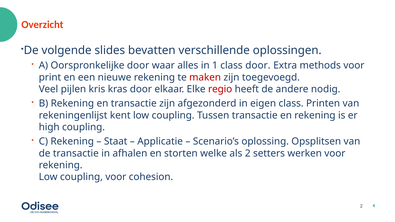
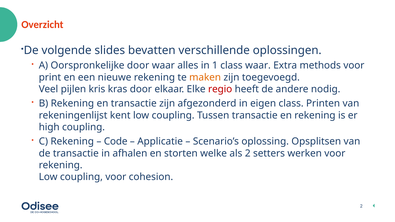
class door: door -> waar (258, 66)
maken colour: red -> orange (205, 77)
Staat: Staat -> Code (116, 142)
